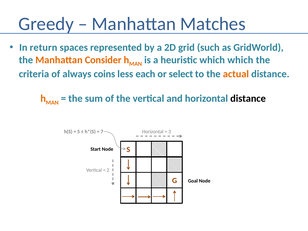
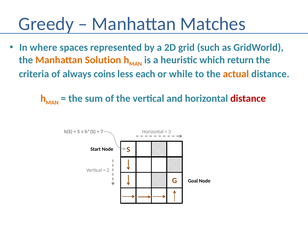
return: return -> where (44, 48)
Consider: Consider -> Solution (103, 60)
which which: which -> return (240, 60)
select: select -> while (181, 74)
distance colour: black -> red (248, 99)
